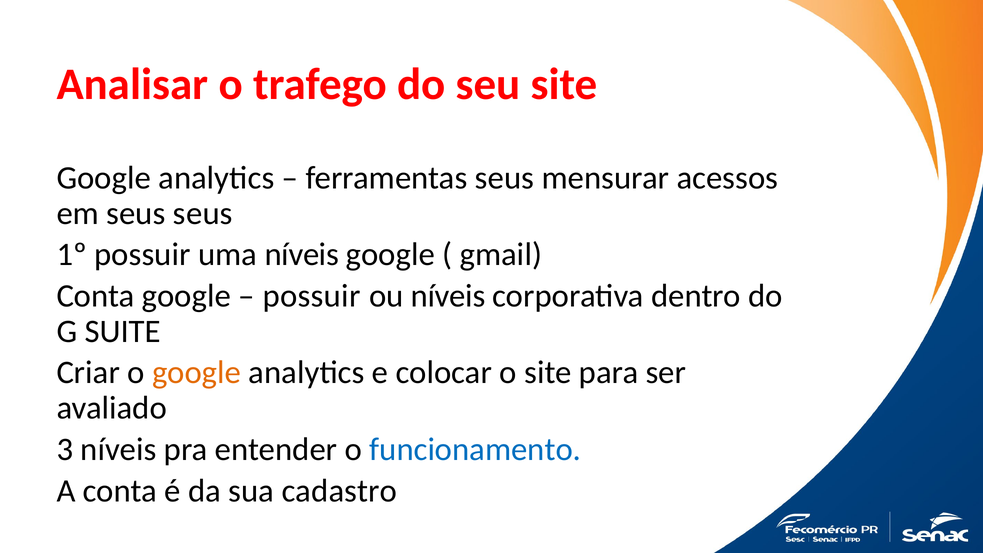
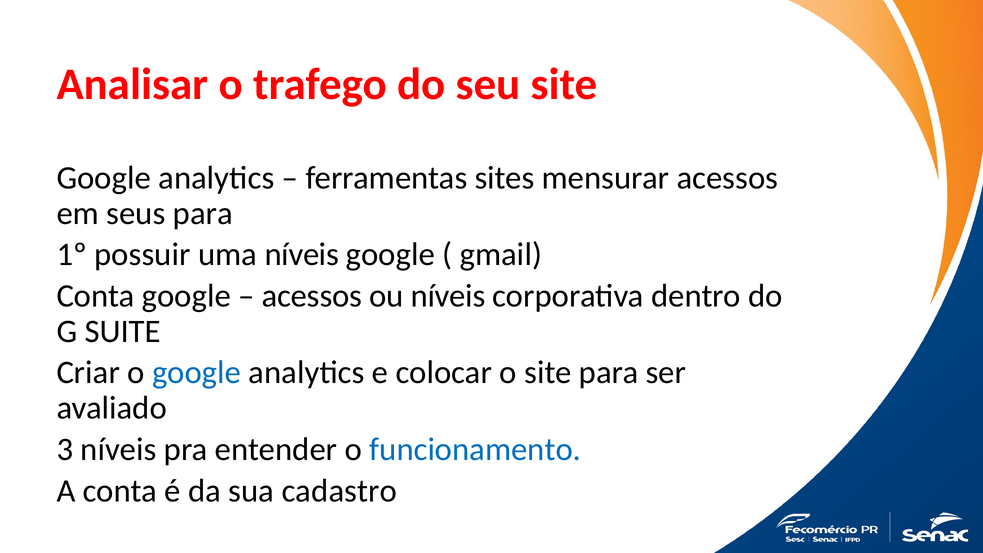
ferramentas seus: seus -> sites (505, 178)
seus seus: seus -> para (203, 213)
possuir: possuir -> acessos (312, 296)
google colour: orange -> blue (197, 373)
